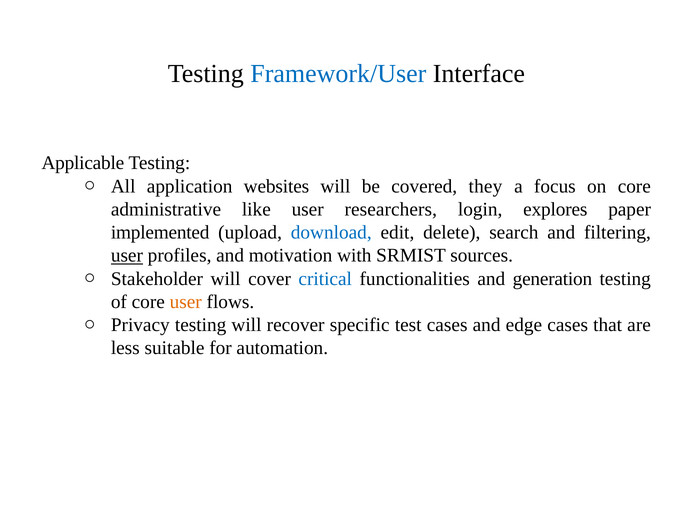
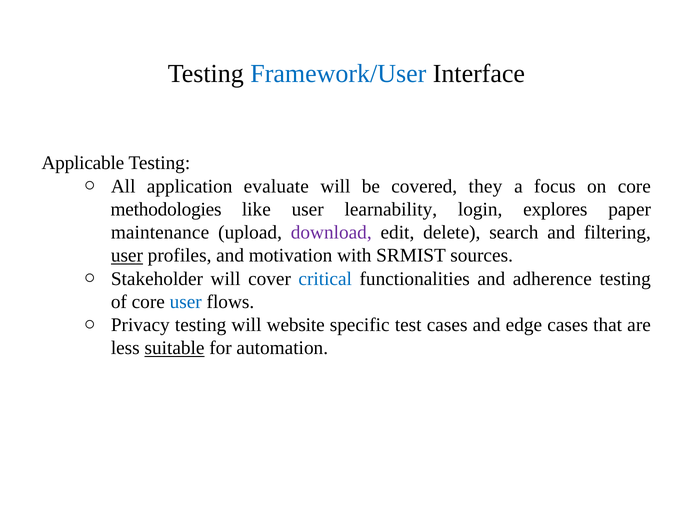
websites: websites -> evaluate (276, 186)
administrative: administrative -> methodologies (166, 209)
researchers: researchers -> learnability (391, 209)
implemented: implemented -> maintenance (160, 232)
download colour: blue -> purple (331, 232)
generation: generation -> adherence (552, 279)
user colour: orange -> blue (186, 302)
recover: recover -> website (296, 325)
suitable underline: none -> present (174, 348)
